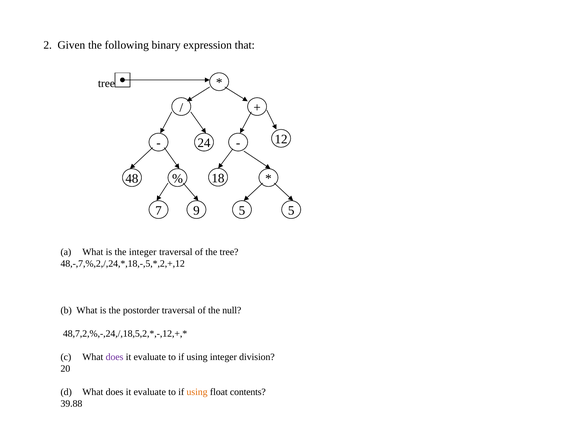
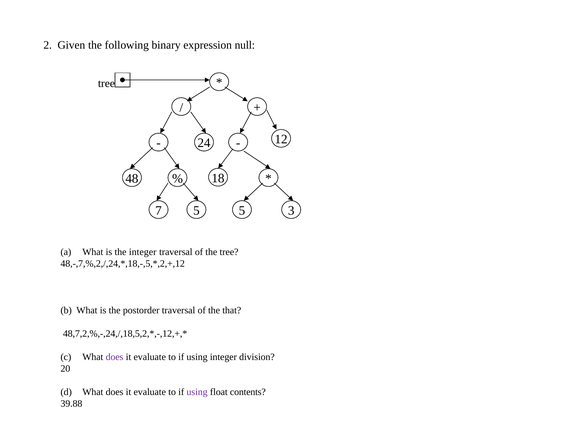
that: that -> null (245, 45)
7 9: 9 -> 5 (196, 210)
5 5: 5 -> 3 (291, 210)
null: null -> that (232, 310)
using colour: orange -> purple (197, 392)
